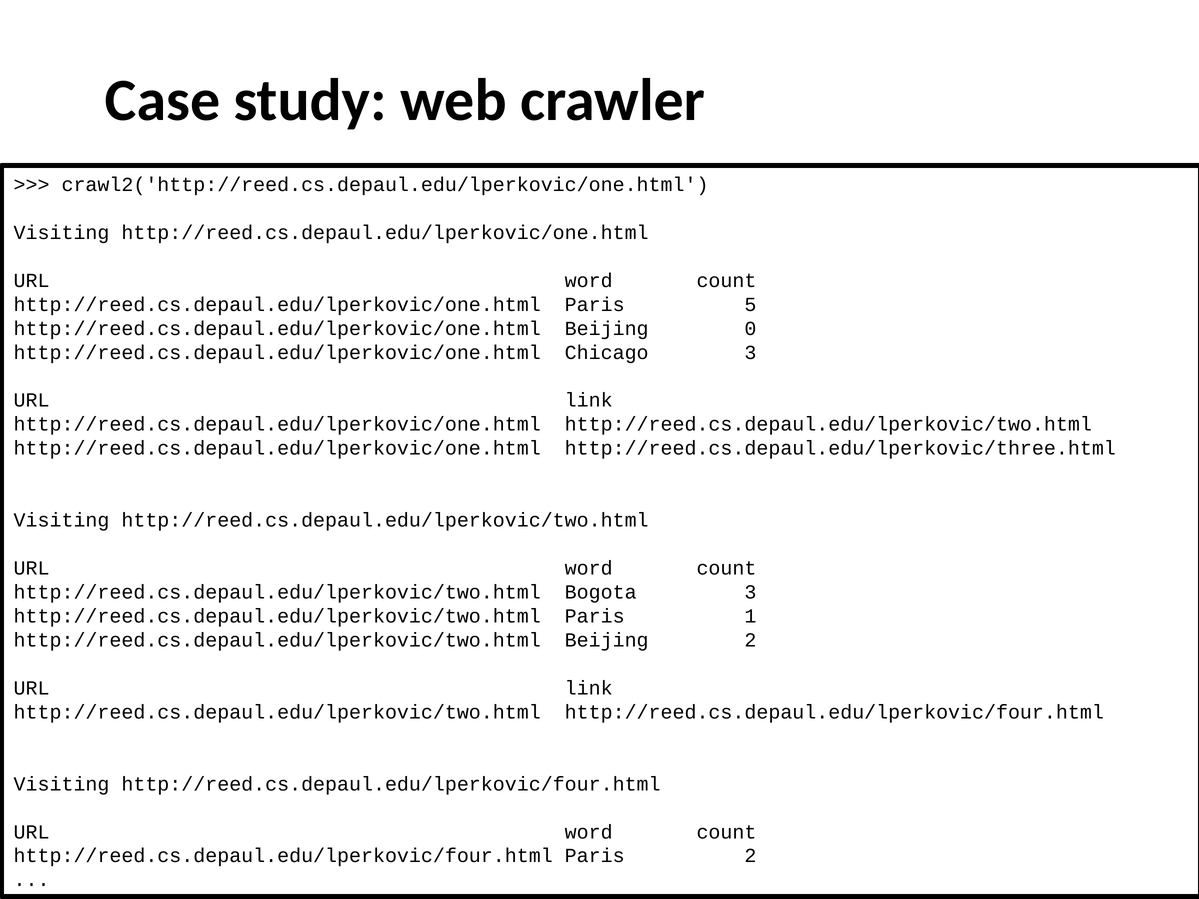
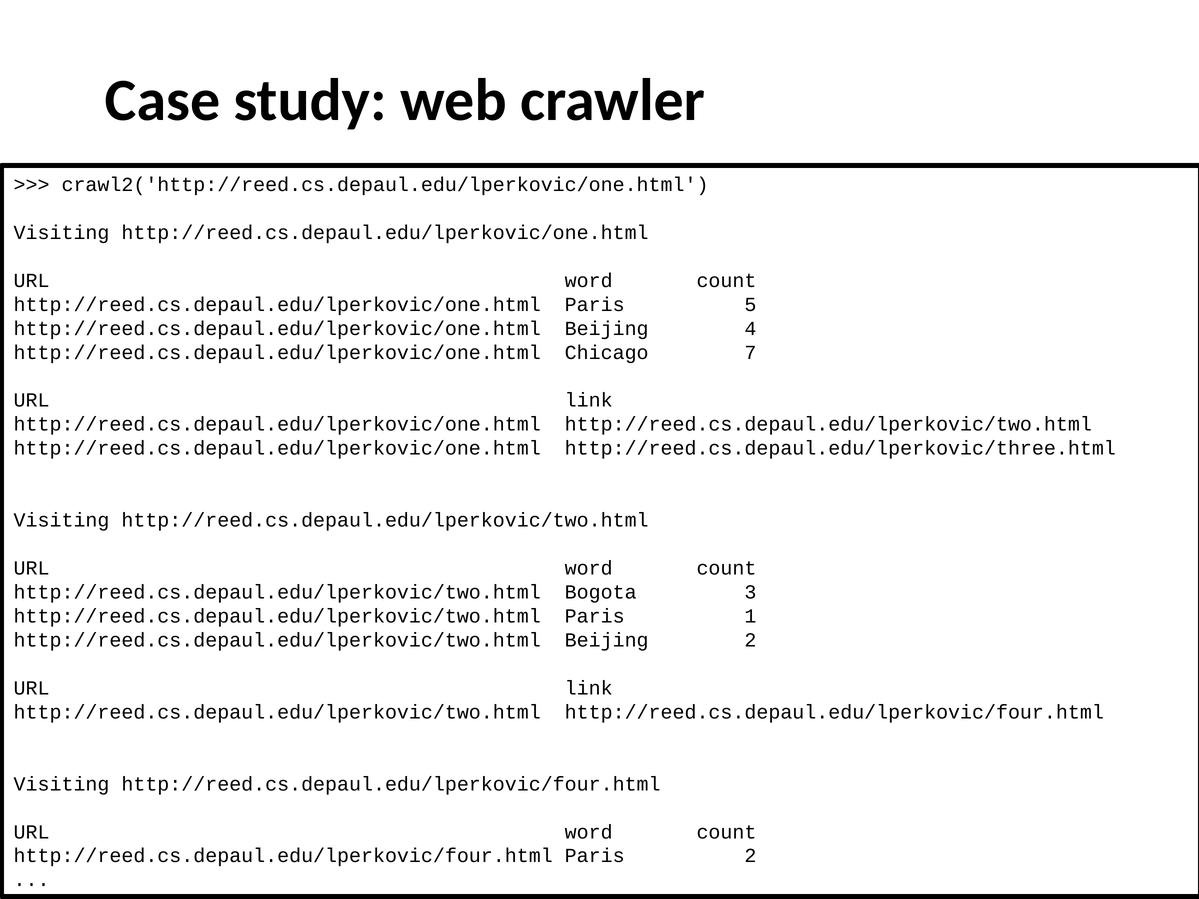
0: 0 -> 4 (750, 329)
Chicago 3: 3 -> 7 (750, 353)
